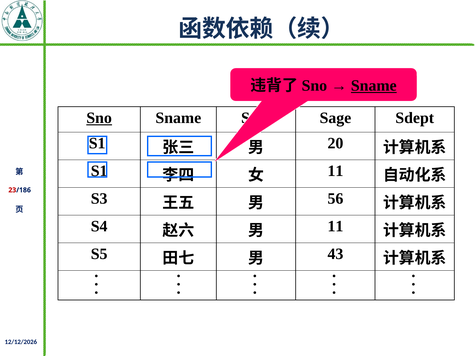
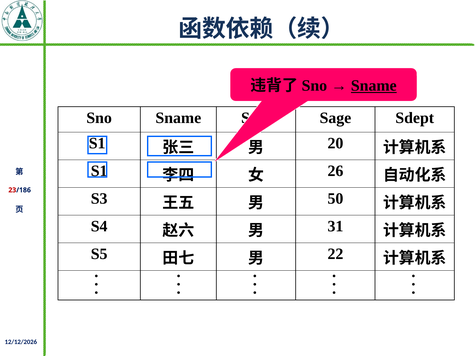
Sno underline: present -> none (99, 118)
11: 11 -> 26 (335, 171)
56: 56 -> 50 (335, 199)
11: 11 -> 31 (335, 227)
43: 43 -> 22 (335, 254)
